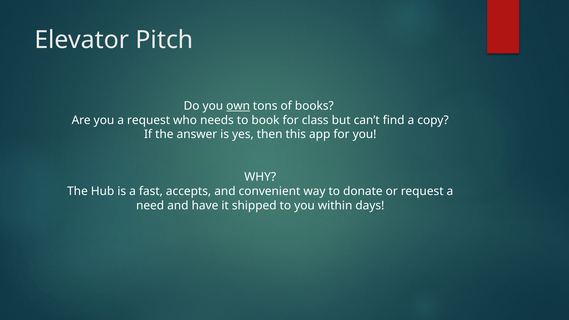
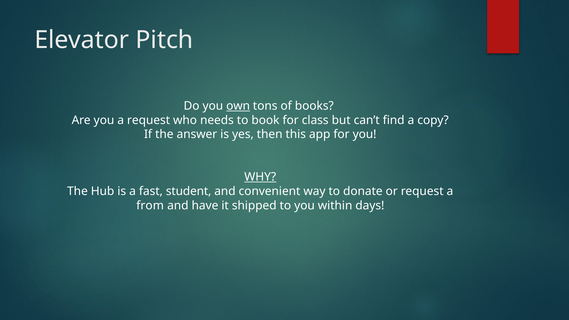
WHY underline: none -> present (260, 177)
accepts: accepts -> student (189, 191)
need: need -> from (150, 206)
